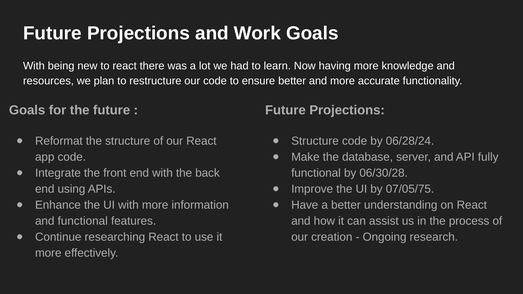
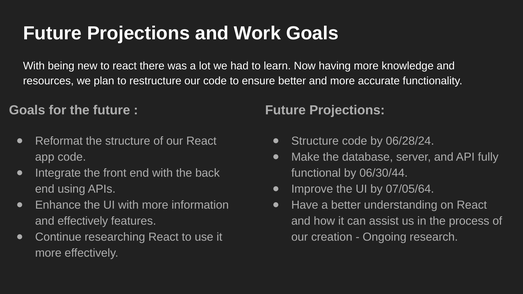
06/30/28: 06/30/28 -> 06/30/44 (384, 173)
07/05/75: 07/05/75 -> 07/05/64 (410, 189)
and functional: functional -> effectively (83, 221)
